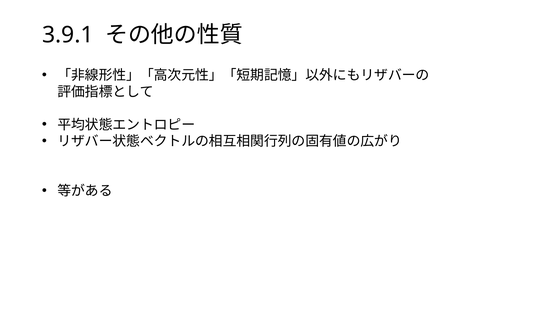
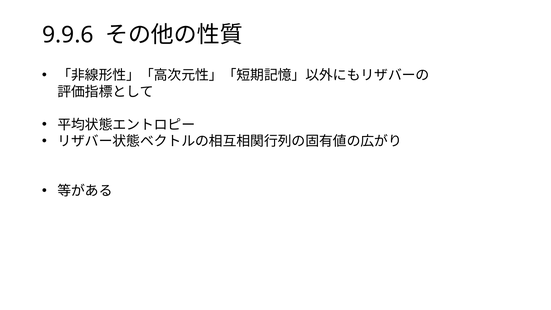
3.9.1: 3.9.1 -> 9.9.6 (68, 35)
